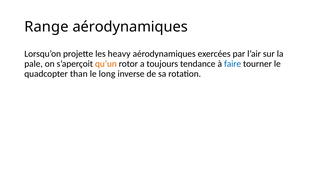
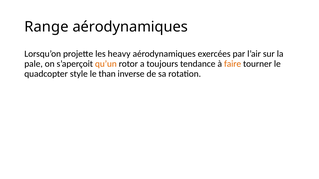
faire colour: blue -> orange (233, 64)
than: than -> style (79, 74)
long: long -> than (107, 74)
